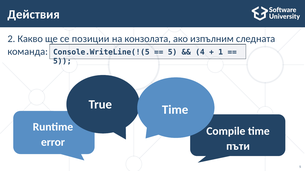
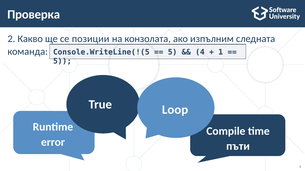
Действия: Действия -> Проверка (34, 14)
True Time: Time -> Loop (175, 110)
